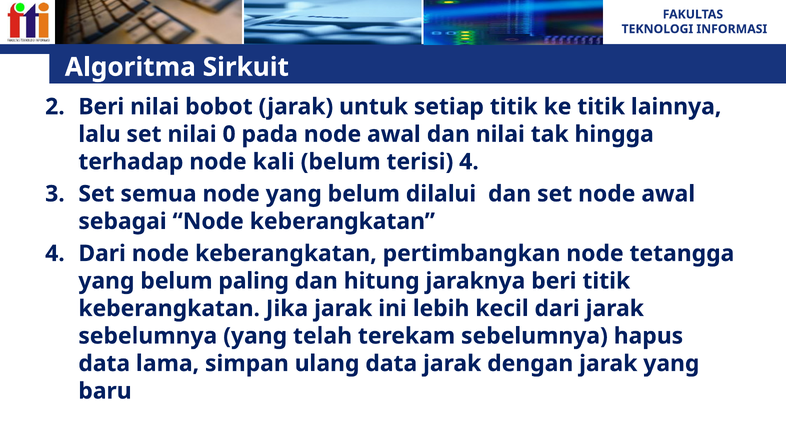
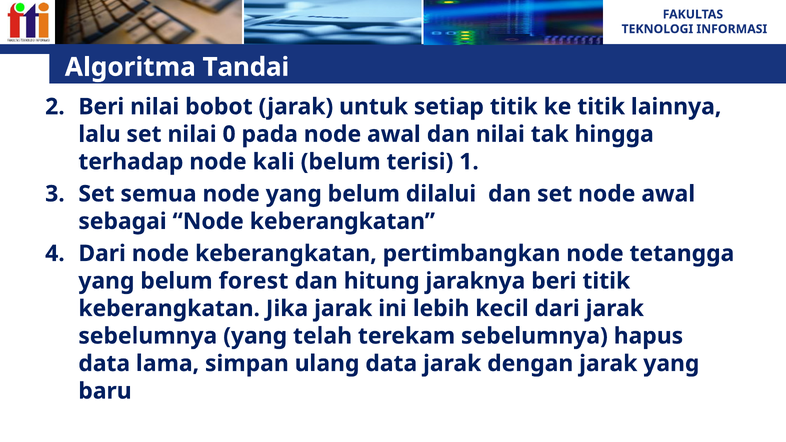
Sirkuit: Sirkuit -> Tandai (246, 67)
terisi 4: 4 -> 1 (469, 162)
paling: paling -> forest (254, 281)
